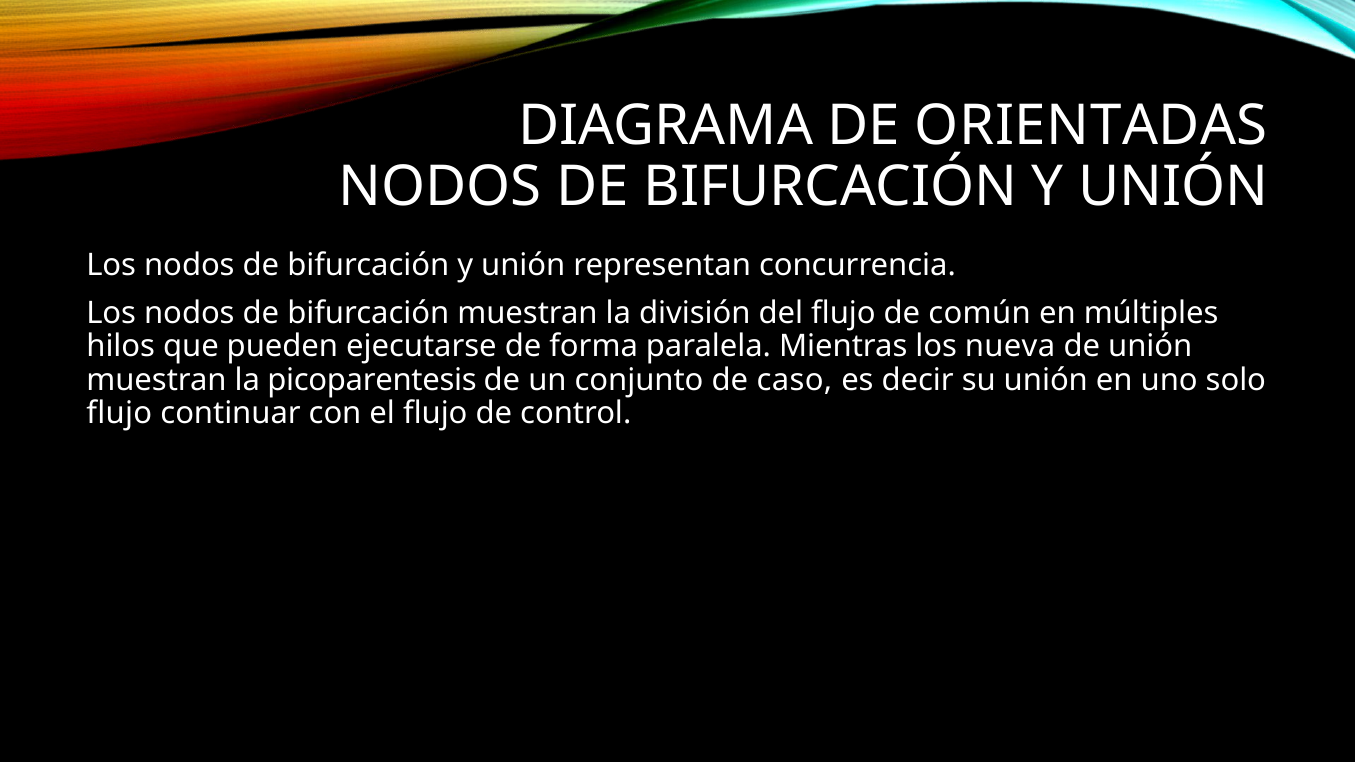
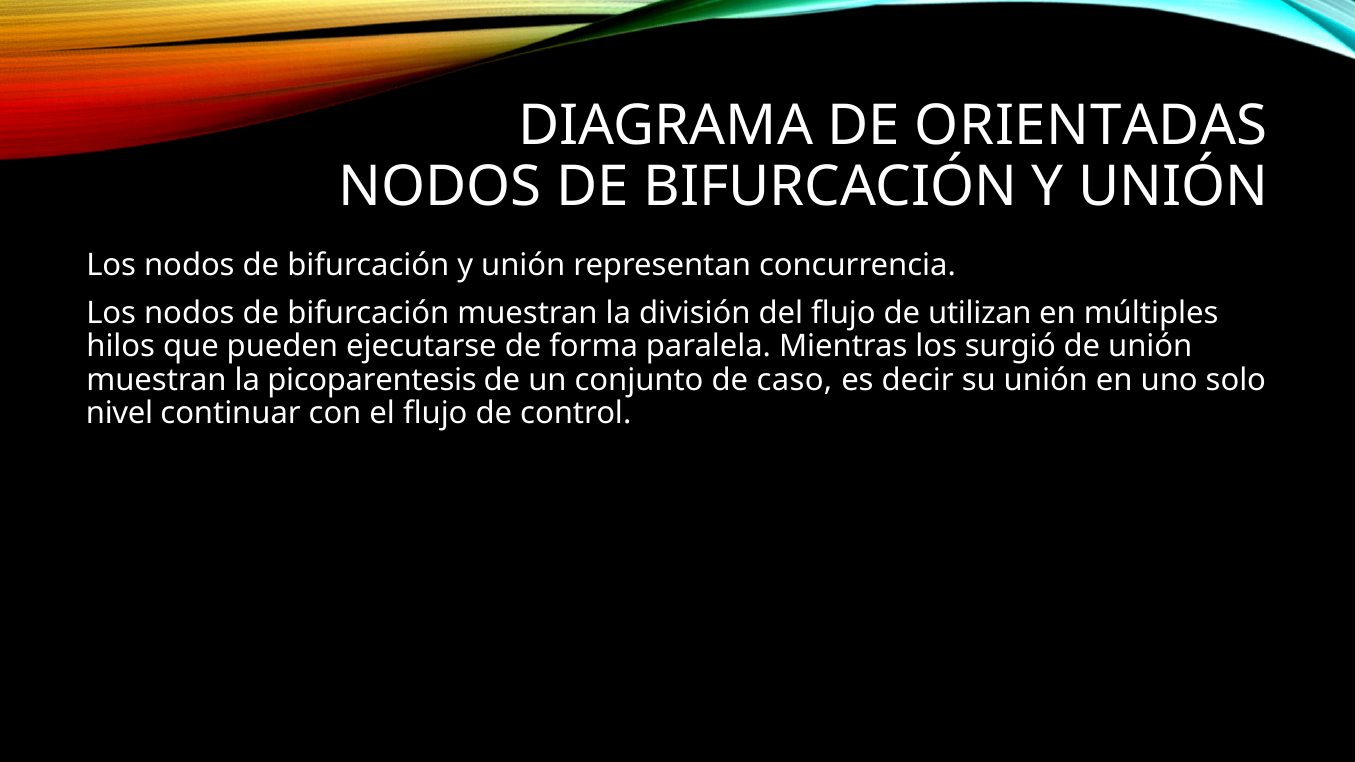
común: común -> utilizan (980, 313)
nueva: nueva -> surgió (1010, 347)
flujo: flujo -> nivel (120, 414)
